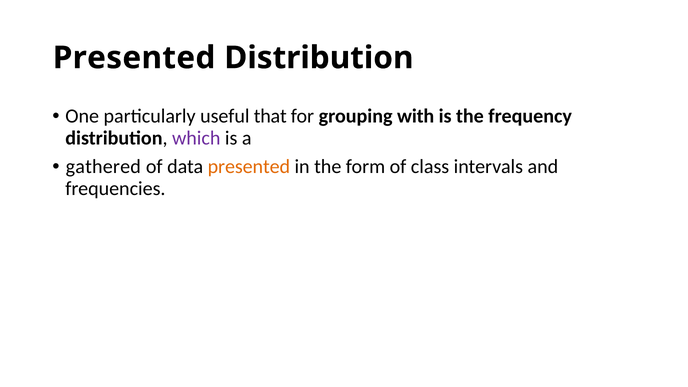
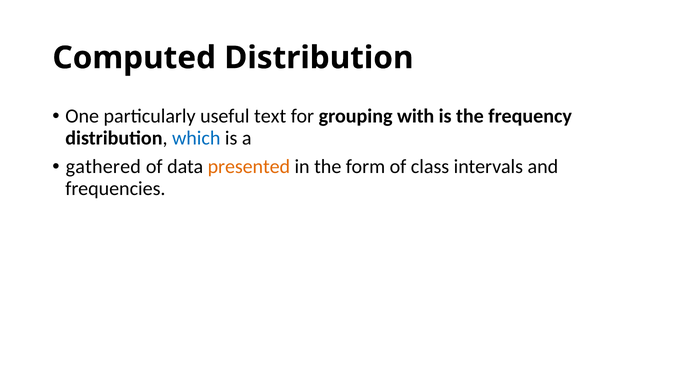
Presented: Presented -> Computed (134, 58)
that: that -> text (270, 116)
which colour: purple -> blue (196, 138)
